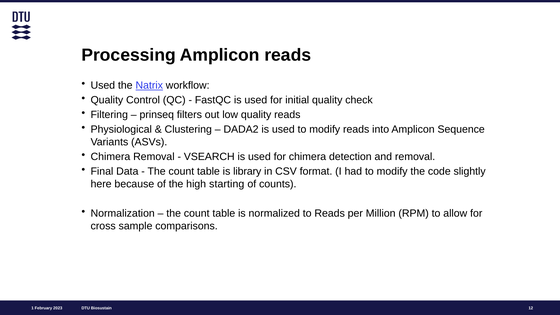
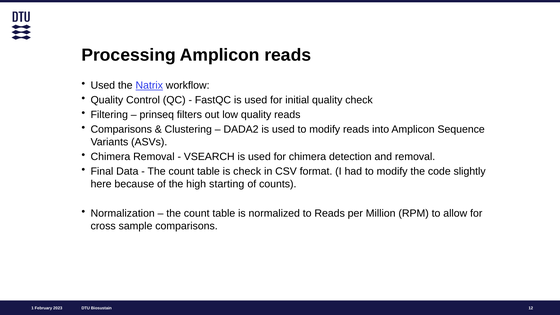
Physiological: Physiological -> Comparisons (121, 130)
is library: library -> check (247, 172)
